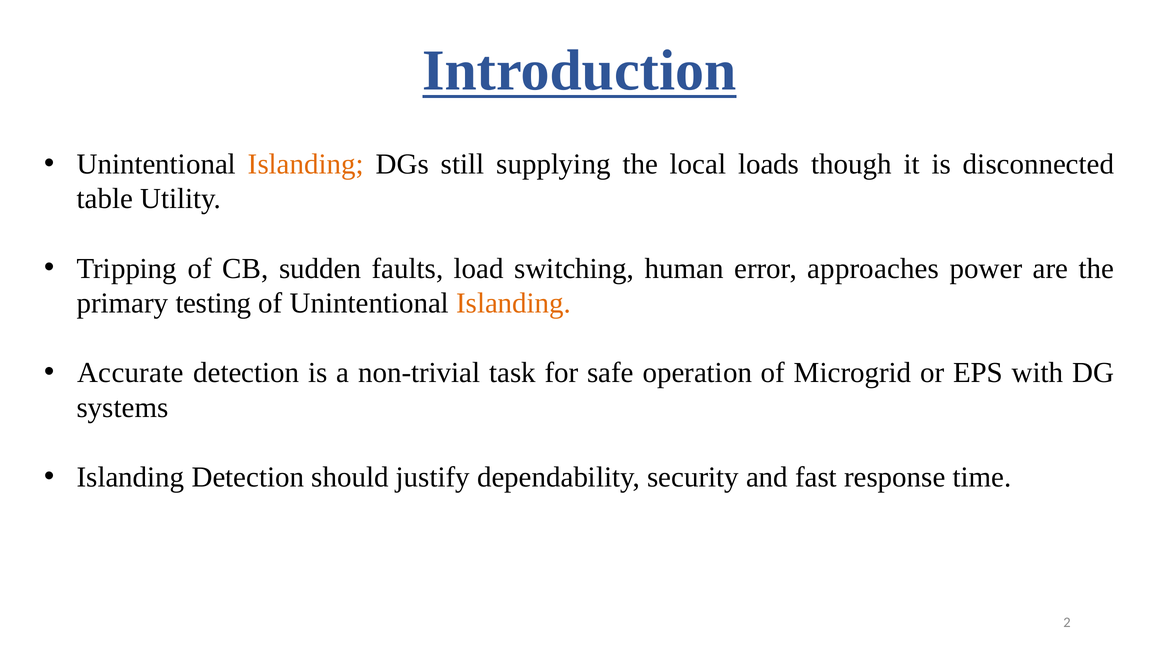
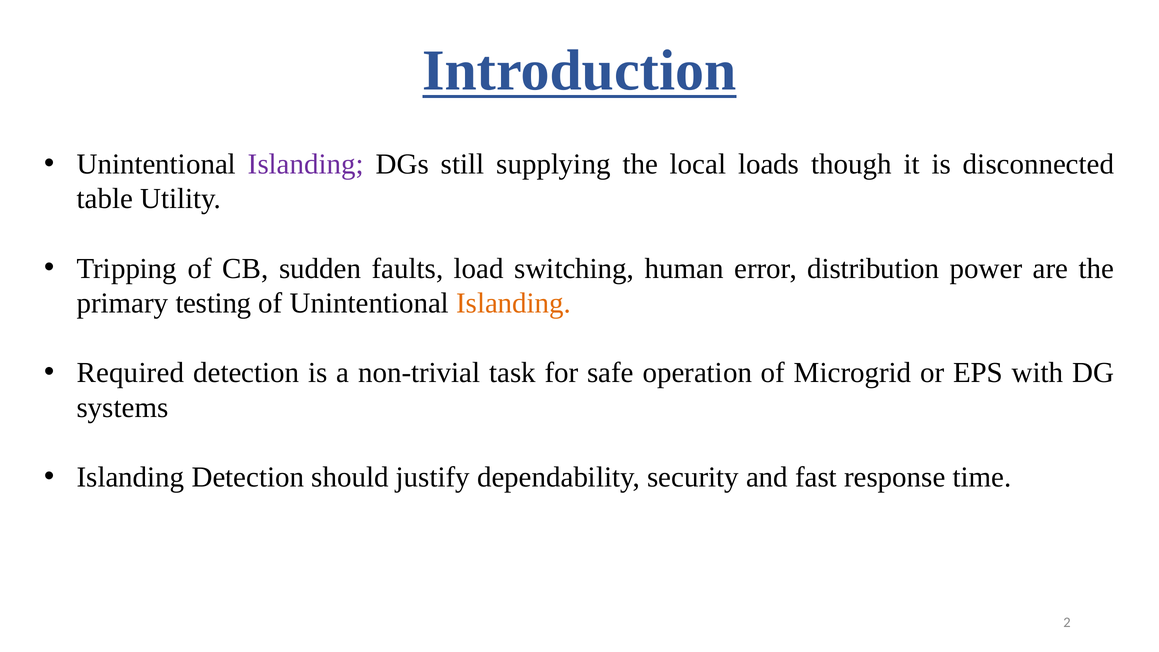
Islanding colour: orange -> purple (306, 164)
approaches: approaches -> distribution (873, 268)
Accurate: Accurate -> Required (130, 373)
